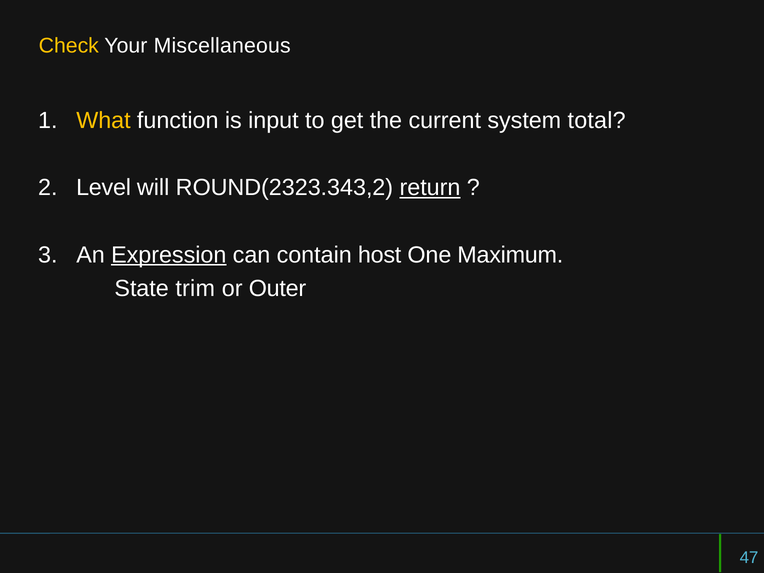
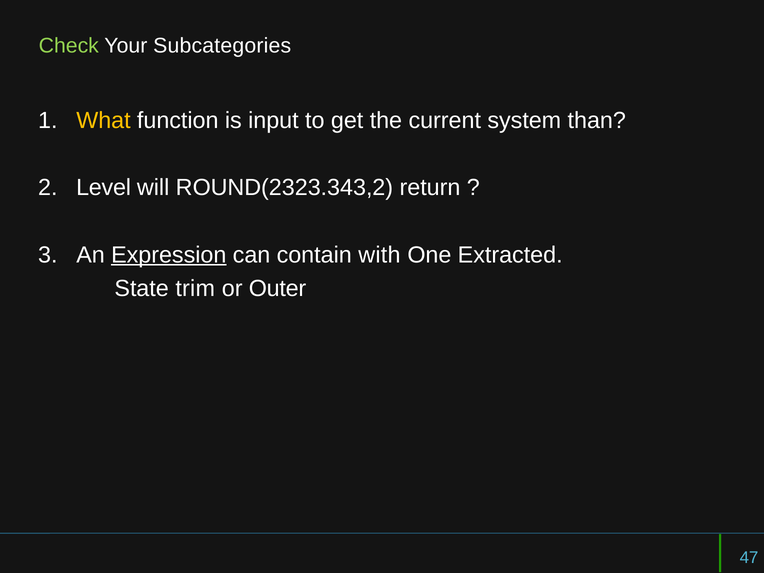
Check colour: yellow -> light green (69, 46)
Miscellaneous: Miscellaneous -> Subcategories (222, 46)
total: total -> than (597, 120)
return underline: present -> none (430, 188)
host: host -> with (379, 255)
Maximum: Maximum -> Extracted (510, 255)
